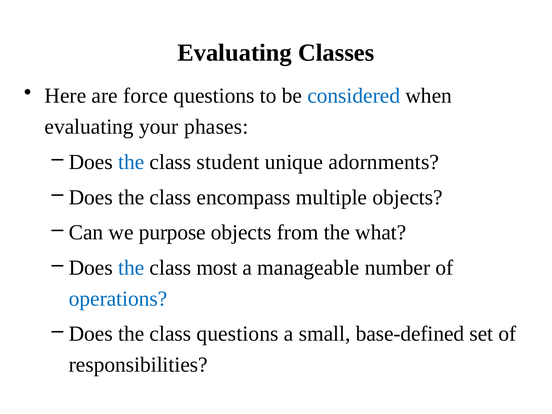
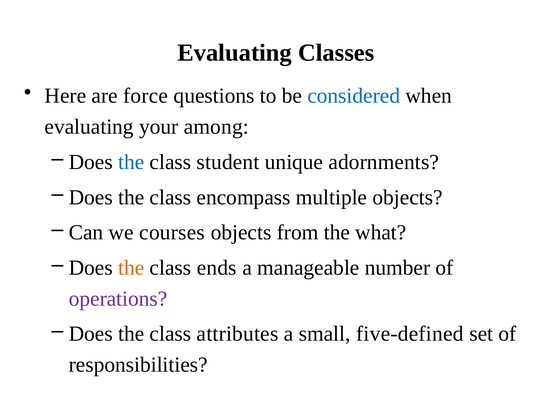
phases: phases -> among (216, 127)
purpose: purpose -> courses (172, 233)
the colour: blue -> orange (131, 268)
most: most -> ends (217, 268)
operations colour: blue -> purple (118, 299)
class questions: questions -> attributes (238, 334)
base-defined: base-defined -> five-defined (410, 334)
